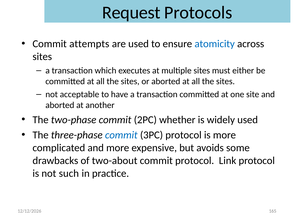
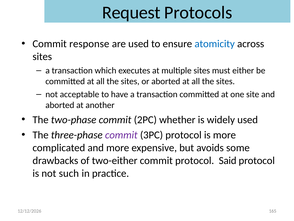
attempts: attempts -> response (89, 44)
commit colour: blue -> purple (121, 135)
two-about: two-about -> two-either (115, 160)
Link: Link -> Said (228, 160)
